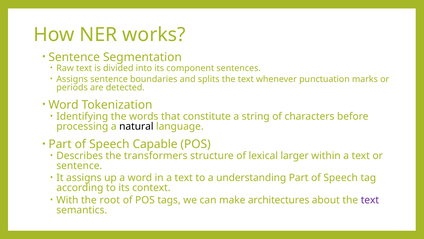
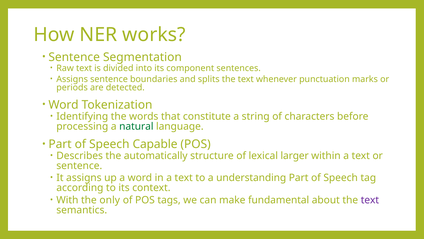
natural colour: black -> green (136, 126)
transformers: transformers -> automatically (156, 155)
root: root -> only (110, 200)
architectures: architectures -> fundamental (279, 200)
